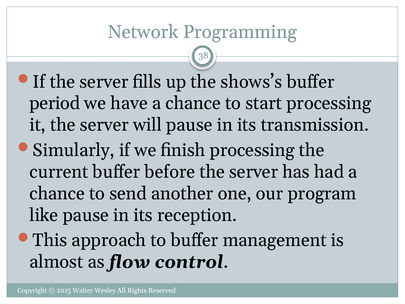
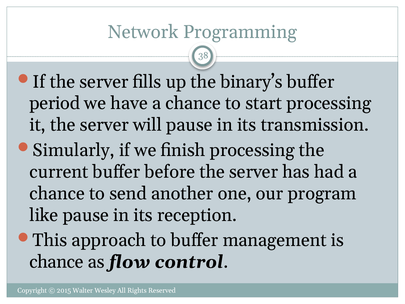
shows’s: shows’s -> binary’s (252, 82)
almost: almost -> chance (57, 262)
